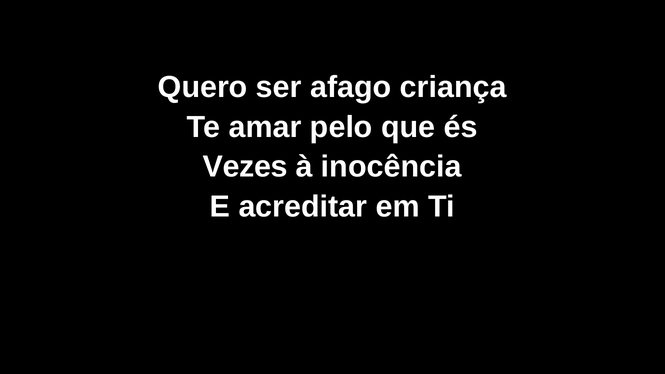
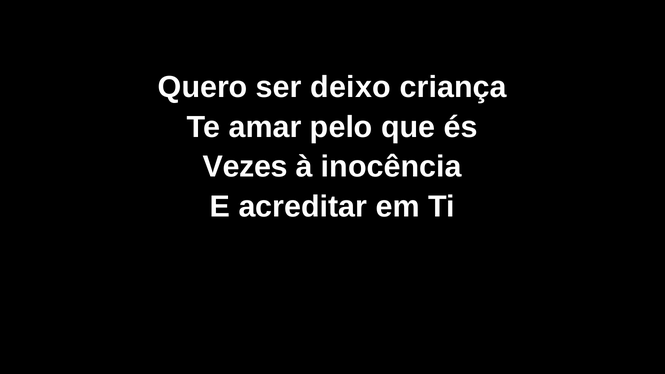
afago: afago -> deixo (351, 87)
